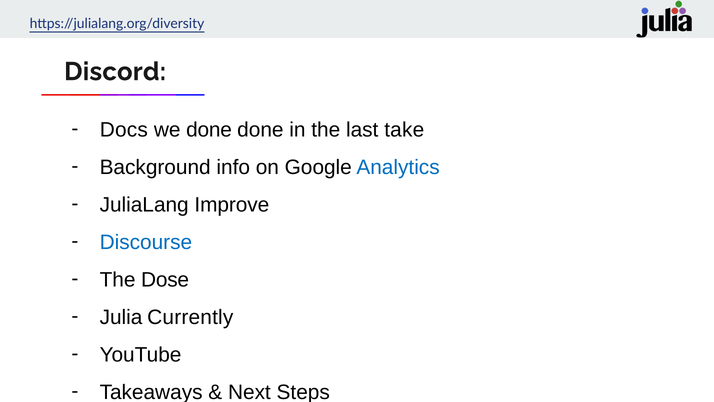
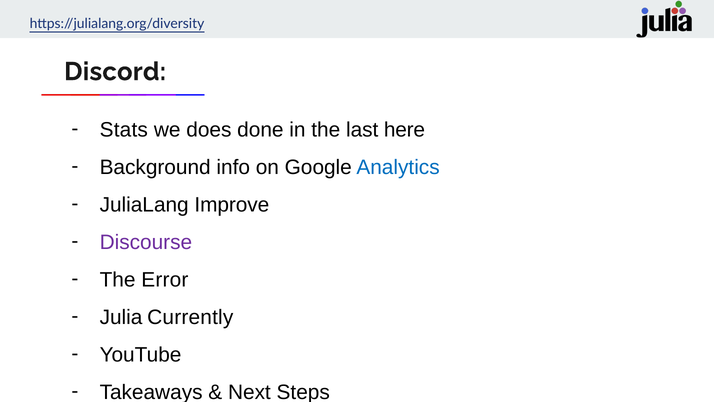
Docs: Docs -> Stats (124, 130)
we done: done -> does (209, 130)
take: take -> here (404, 130)
Discourse colour: blue -> purple (146, 242)
Dose: Dose -> Error (165, 279)
